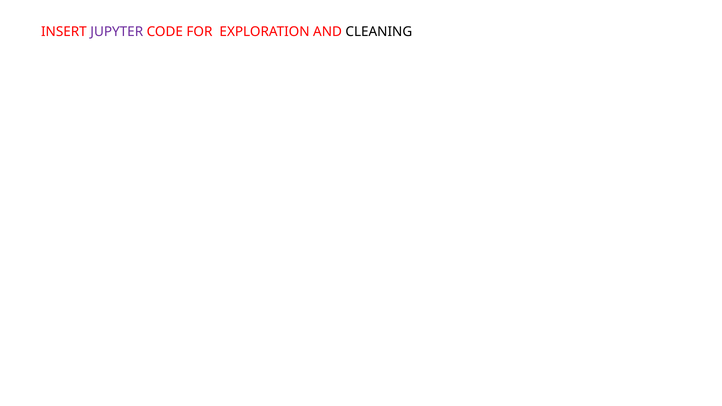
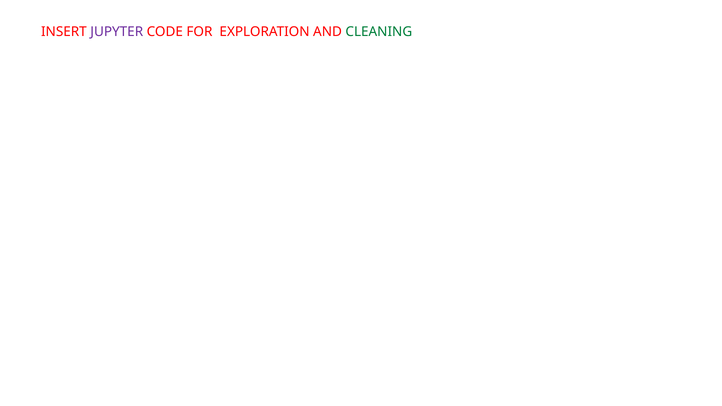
CLEANING colour: black -> green (379, 32)
